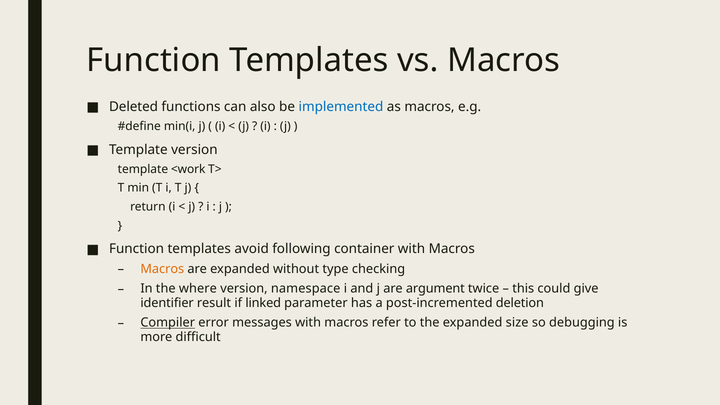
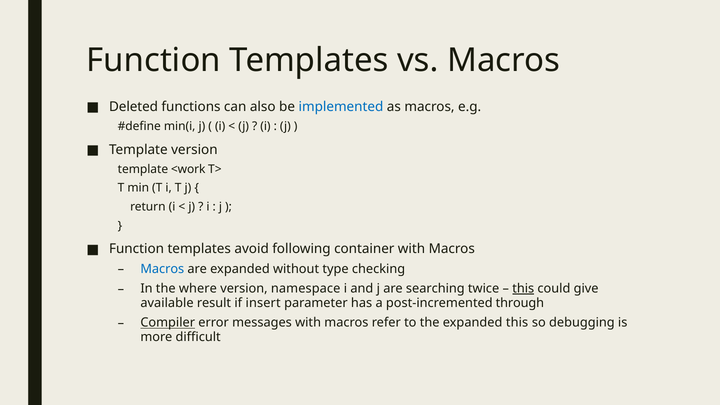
Macros colour: orange -> blue (162, 269)
argument: argument -> searching (435, 289)
this underline: none -> present (523, 289)
identifier: identifier -> available (167, 303)
linked: linked -> insert (263, 303)
deletion: deletion -> through (520, 303)
expanded size: size -> this (517, 323)
